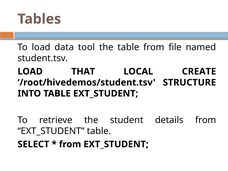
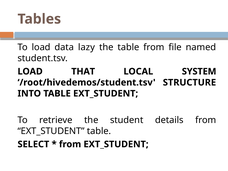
tool: tool -> lazy (87, 47)
CREATE: CREATE -> SYSTEM (199, 71)
